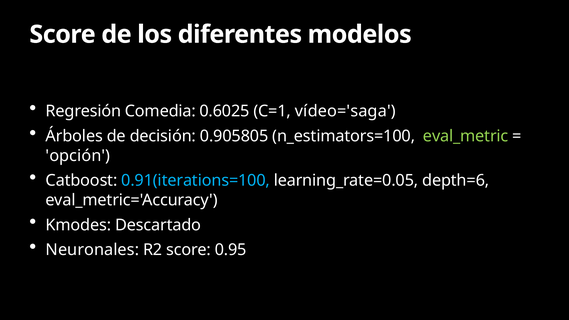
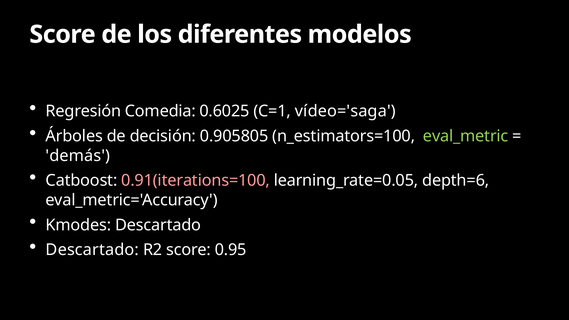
opción: opción -> demás (78, 156)
0.91(iterations=100 colour: light blue -> pink (196, 181)
Neuronales: Neuronales -> Descartado (92, 250)
